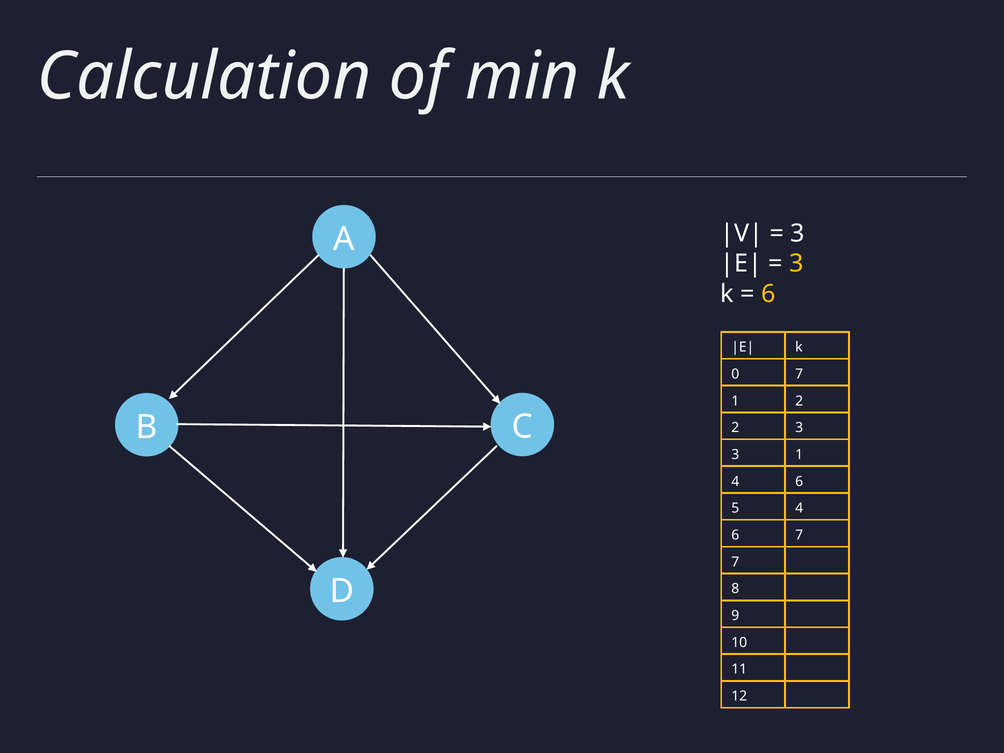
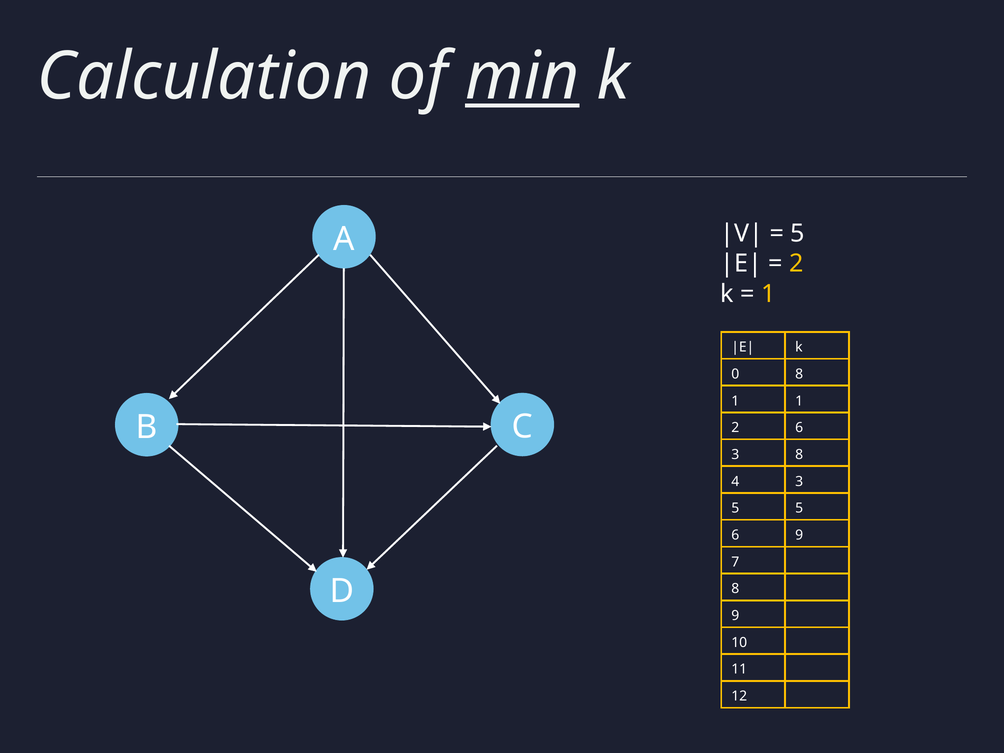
min underline: none -> present (522, 77)
3: 3 -> 5 (798, 234)
3: 3 -> 2 (796, 264)
6: 6 -> 1 (768, 294)
0 7: 7 -> 8 (799, 374)
1 2: 2 -> 1 (799, 401)
2 3: 3 -> 6 (799, 428)
3 1: 1 -> 8 (799, 455)
6: 6 -> 3 (799, 481)
5 4: 4 -> 5 (799, 508)
6 7: 7 -> 9 (799, 535)
